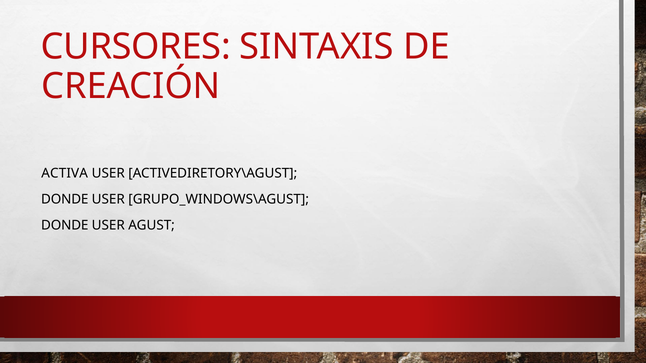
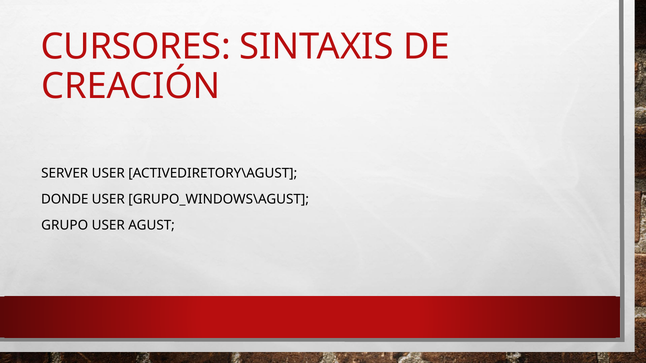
ACTIVA: ACTIVA -> SERVER (65, 173)
DONDE: DONDE -> GRUPO (65, 226)
